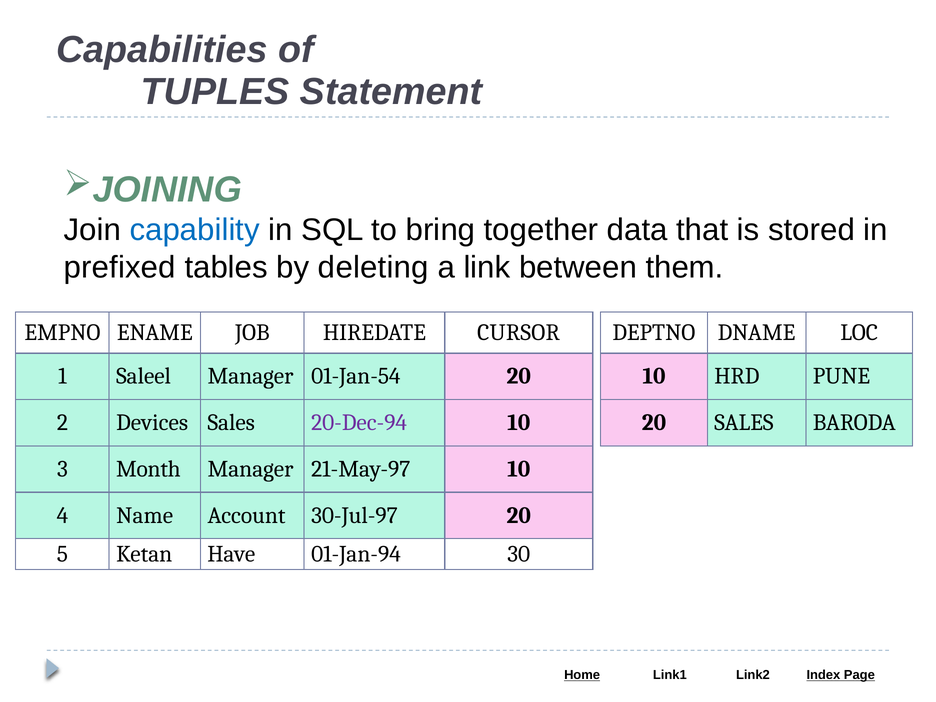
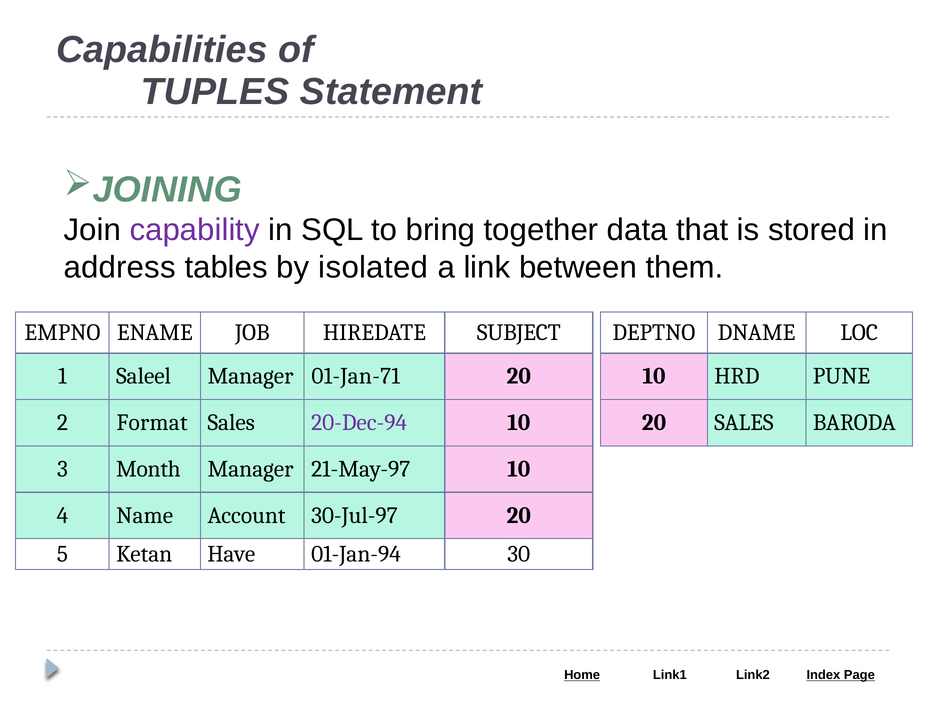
capability colour: blue -> purple (195, 230)
prefixed: prefixed -> address (120, 267)
deleting: deleting -> isolated (373, 267)
CURSOR: CURSOR -> SUBJECT (519, 332)
01-Jan-54: 01-Jan-54 -> 01-Jan-71 (356, 376)
Devices: Devices -> Format (152, 423)
